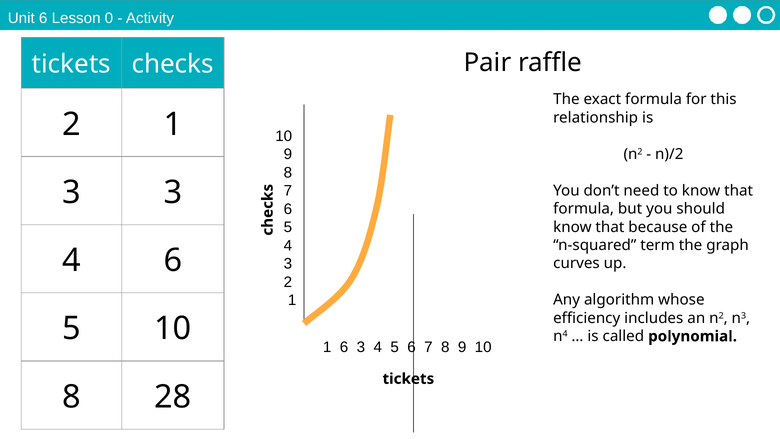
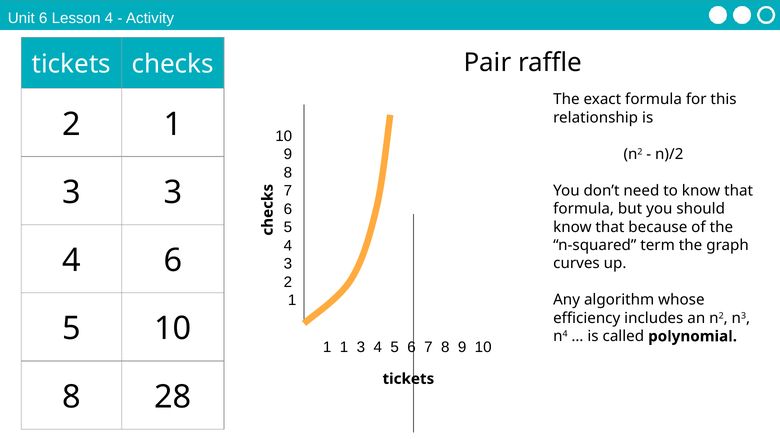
Lesson 0: 0 -> 4 (109, 18)
1 6: 6 -> 1 (344, 347)
